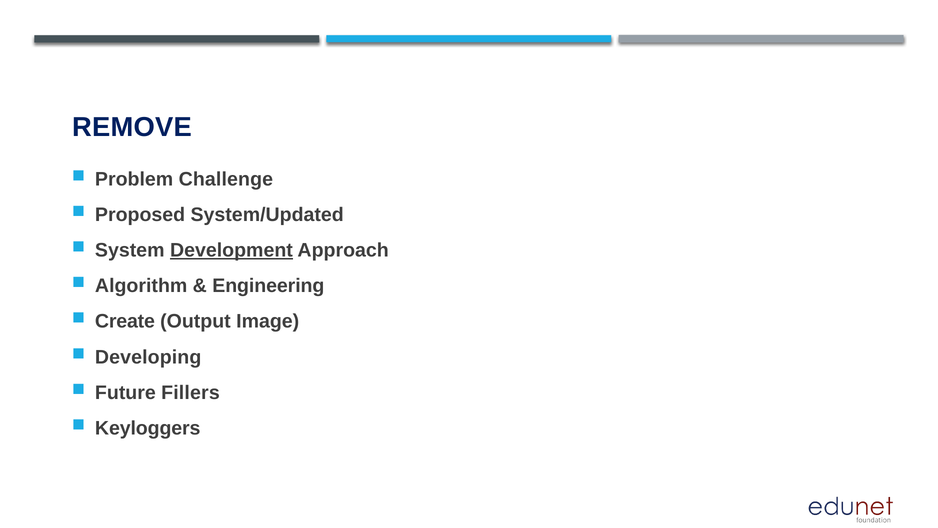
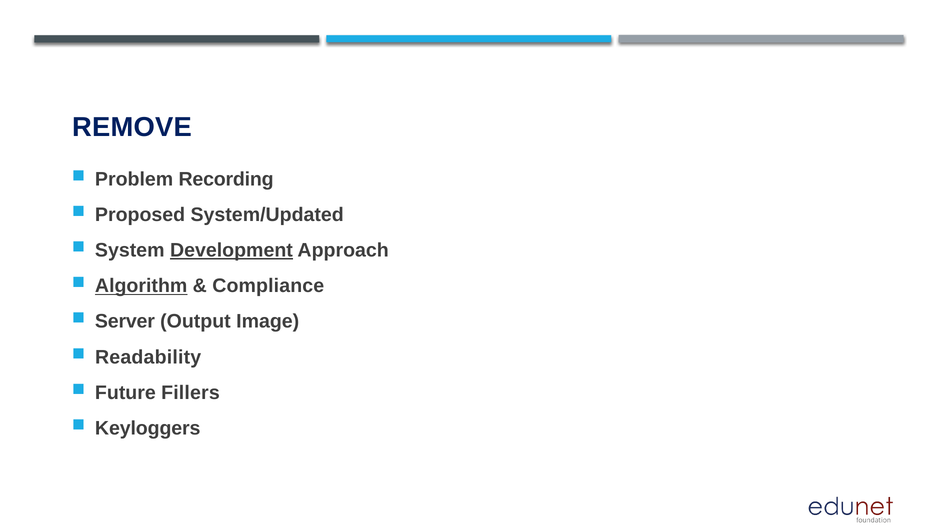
Challenge: Challenge -> Recording (226, 179)
Algorithm underline: none -> present (141, 286)
Engineering: Engineering -> Compliance (268, 286)
Create: Create -> Server (125, 321)
Developing: Developing -> Readability (148, 357)
